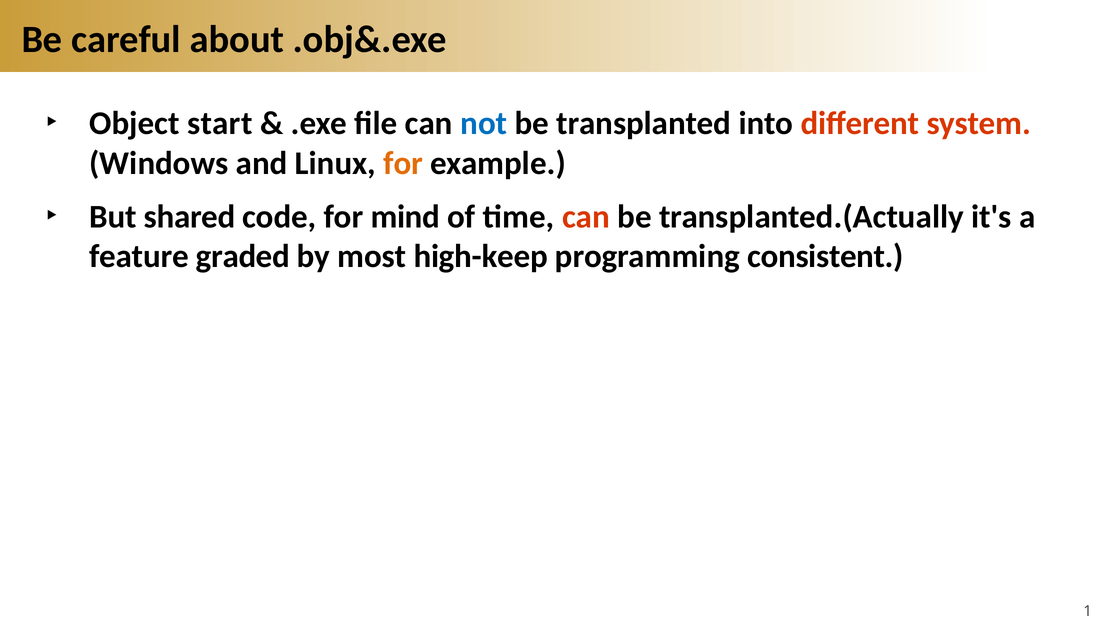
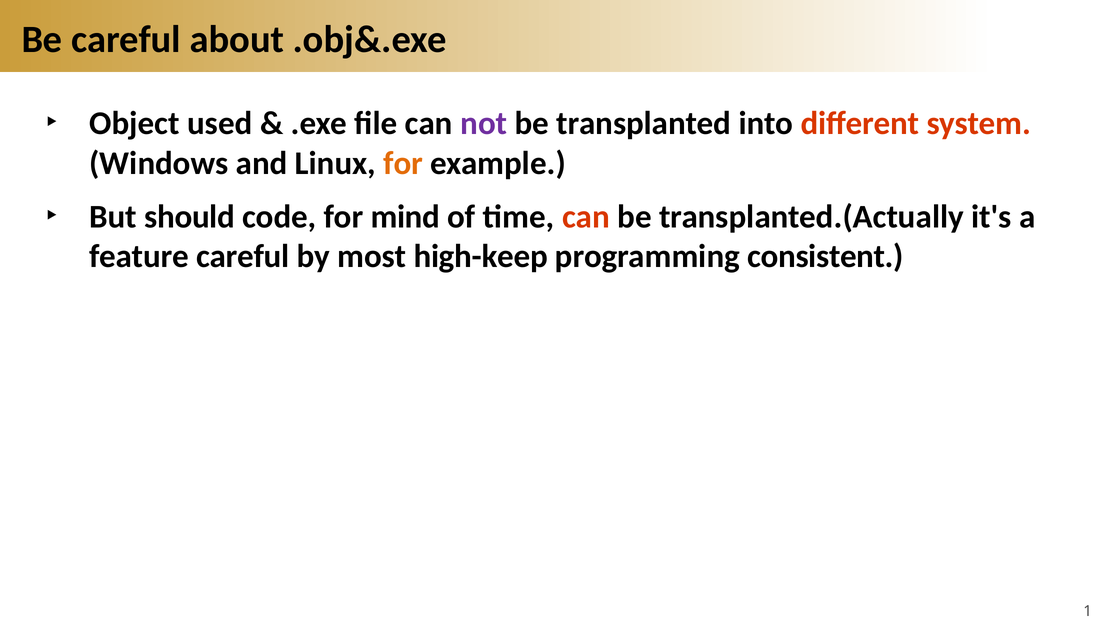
start: start -> used (220, 123)
not colour: blue -> purple (484, 123)
shared: shared -> should (190, 217)
feature graded: graded -> careful (243, 256)
